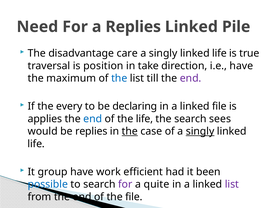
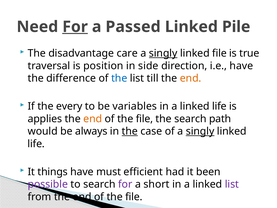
For underline: none -> present (75, 27)
a Replies: Replies -> Passed (133, 27)
singly underline: none -> present (163, 53)
life: life -> file (219, 53)
take: take -> side (148, 66)
maximum: maximum -> difference (71, 78)
end colour: purple -> orange (191, 78)
declaring: declaring -> variables (135, 106)
a linked file: file -> life (219, 106)
end colour: blue -> orange (93, 119)
life: life -> file (144, 119)
sees: sees -> path (220, 119)
be replies: replies -> always (91, 131)
group: group -> things (53, 172)
work: work -> must (109, 172)
possible colour: blue -> purple (48, 184)
quite: quite -> short (157, 184)
